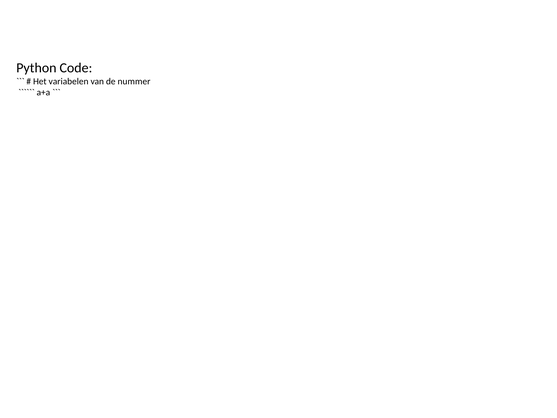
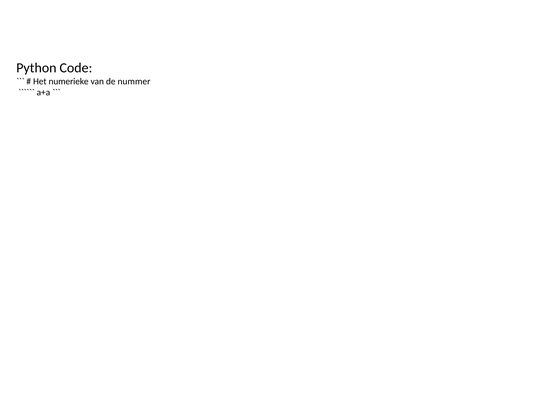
variabelen: variabelen -> numerieke (69, 81)
